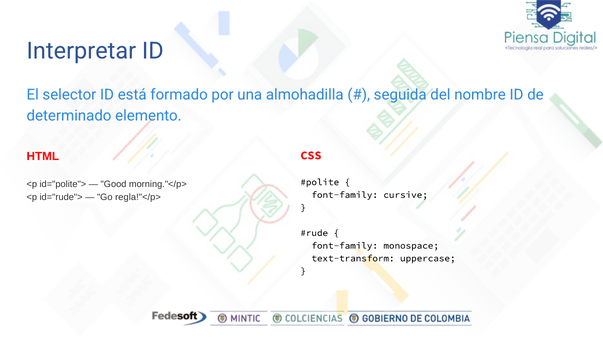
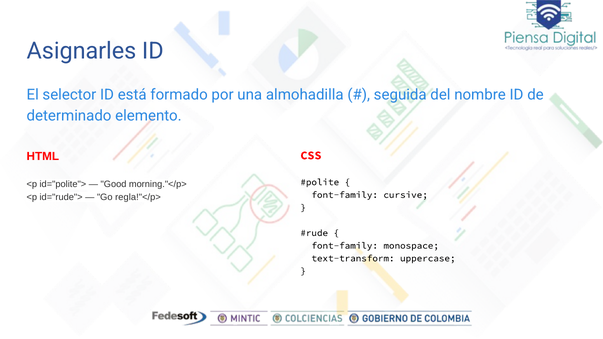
Interpretar: Interpretar -> Asignarles (81, 51)
